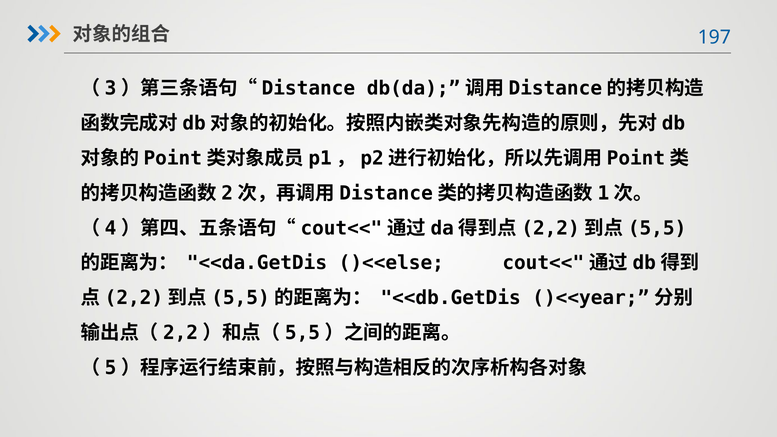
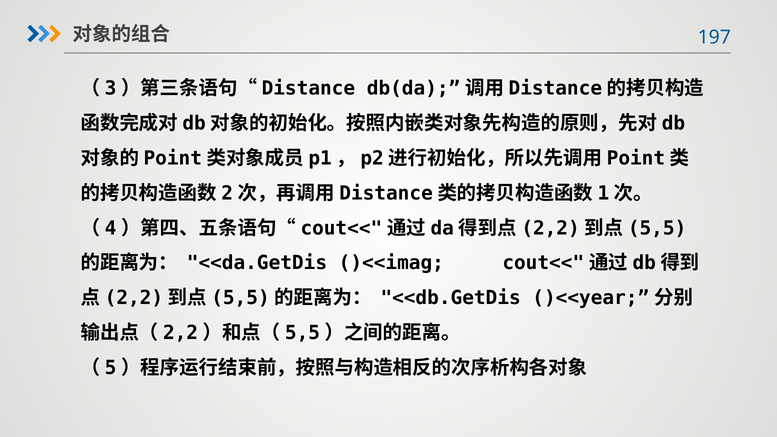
)<<else: )<<else -> )<<imag (391, 263)
